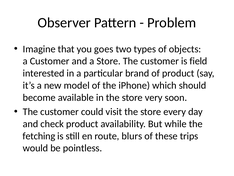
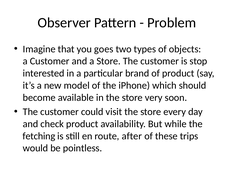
field: field -> stop (198, 61)
blurs: blurs -> after (132, 136)
